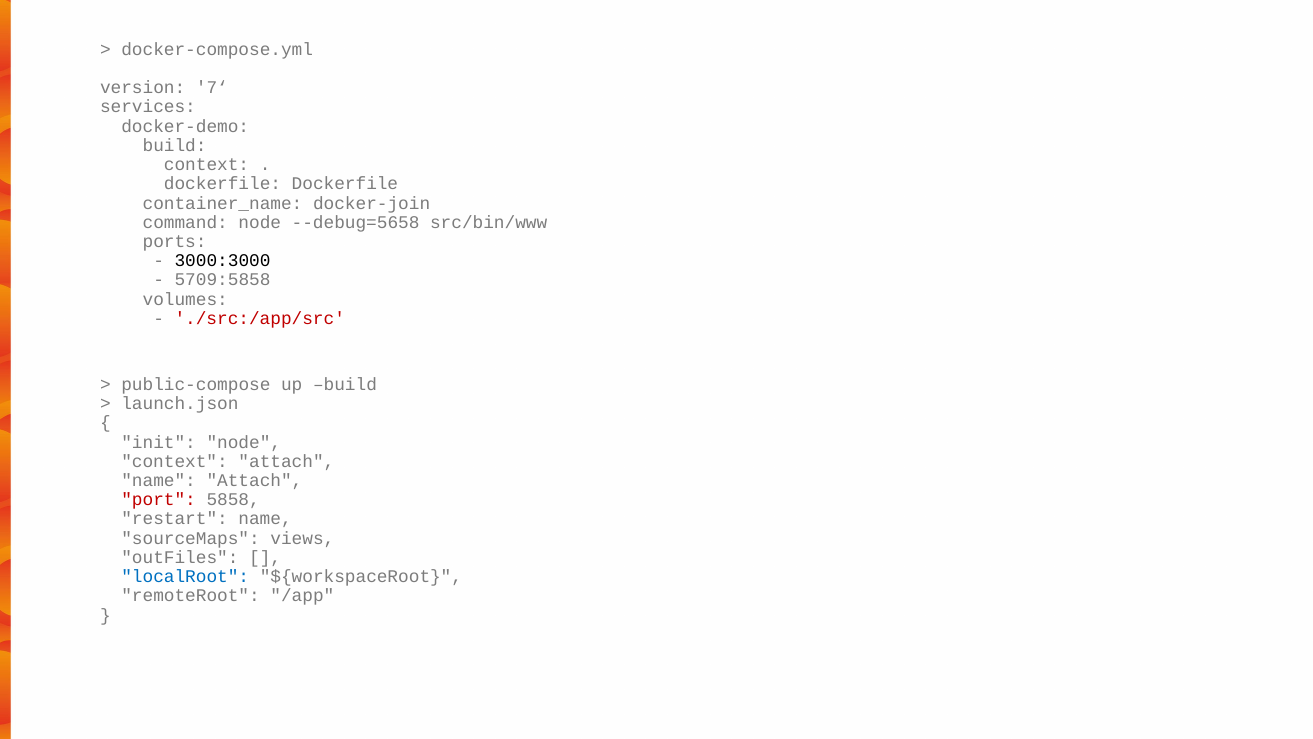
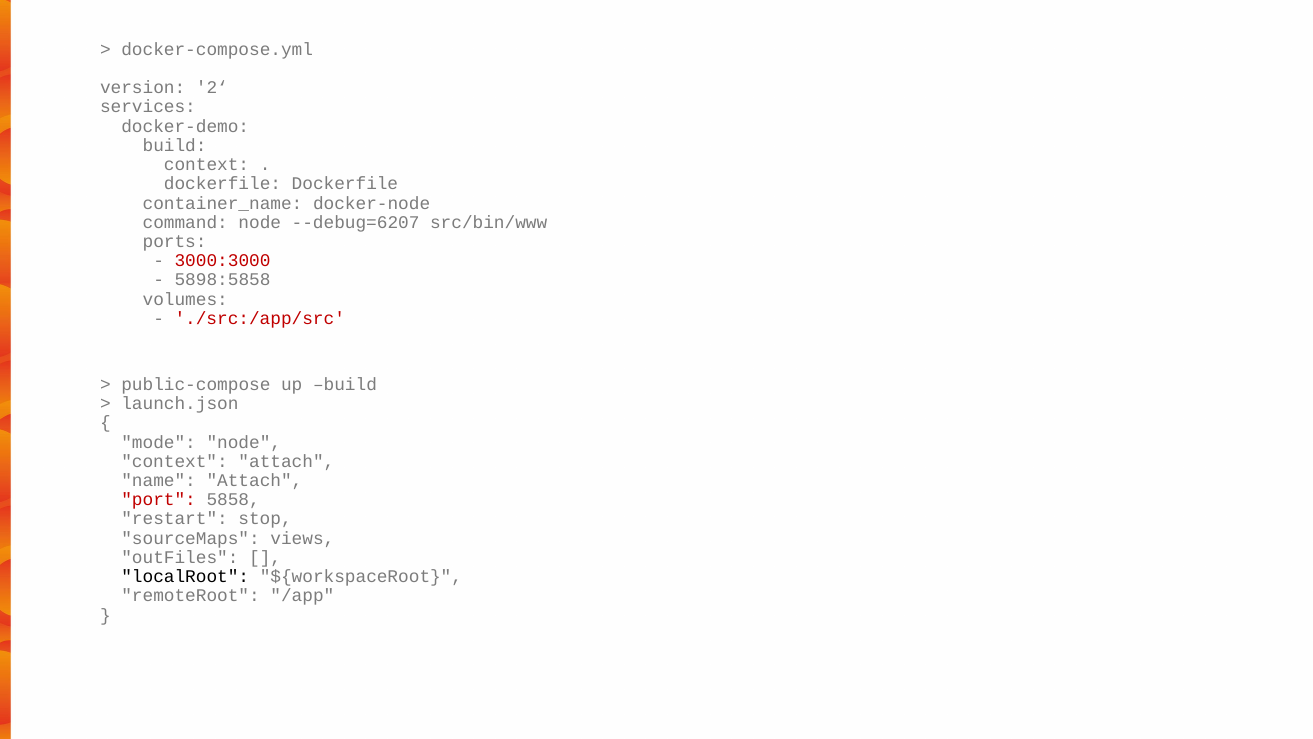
7‘: 7‘ -> 2‘ (212, 88)
docker-join: docker-join -> docker-node (372, 203)
--debug=5658: --debug=5658 -> --debug=6207 (356, 222)
3000:3000 colour: black -> red (223, 261)
5709:5858: 5709:5858 -> 5898:5858 (223, 280)
init: init -> mode (159, 442)
restart name: name -> stop (265, 519)
localRoot colour: blue -> black (185, 576)
